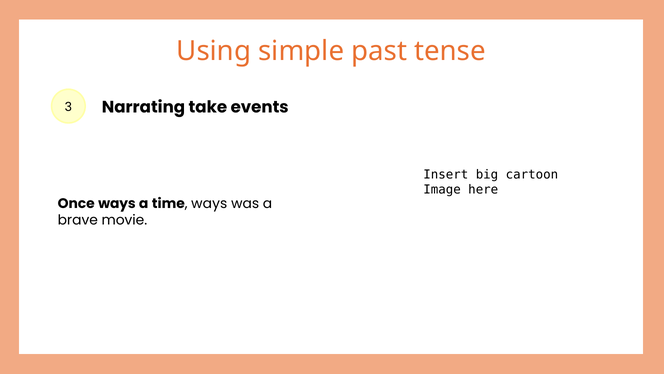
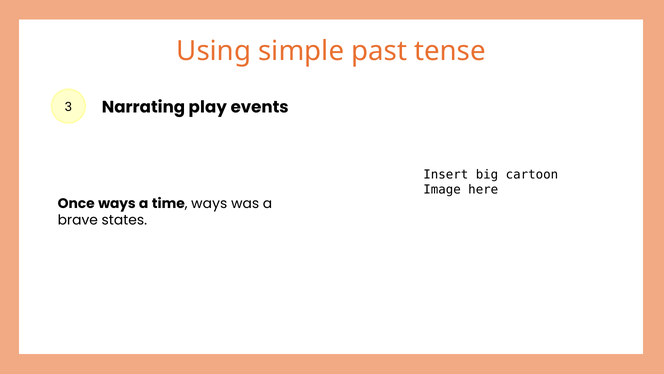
take: take -> play (208, 107)
movie: movie -> states (124, 220)
